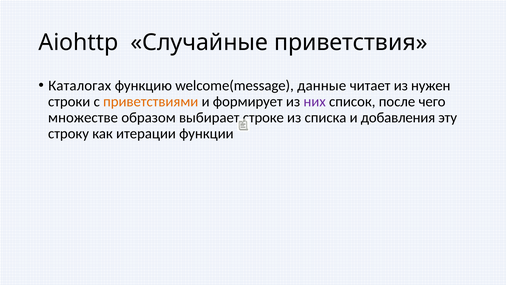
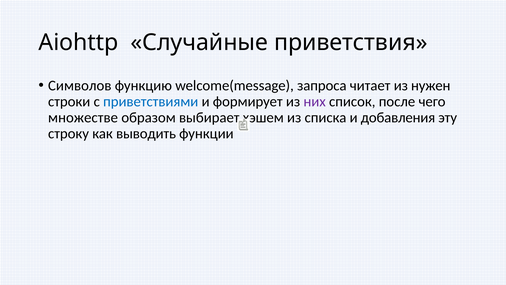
Каталогах: Каталогах -> Символов (80, 86)
данные: данные -> запроса (322, 86)
приветствиями colour: orange -> blue (151, 101)
строке: строке -> хэшем (263, 117)
итерации: итерации -> выводить (146, 133)
